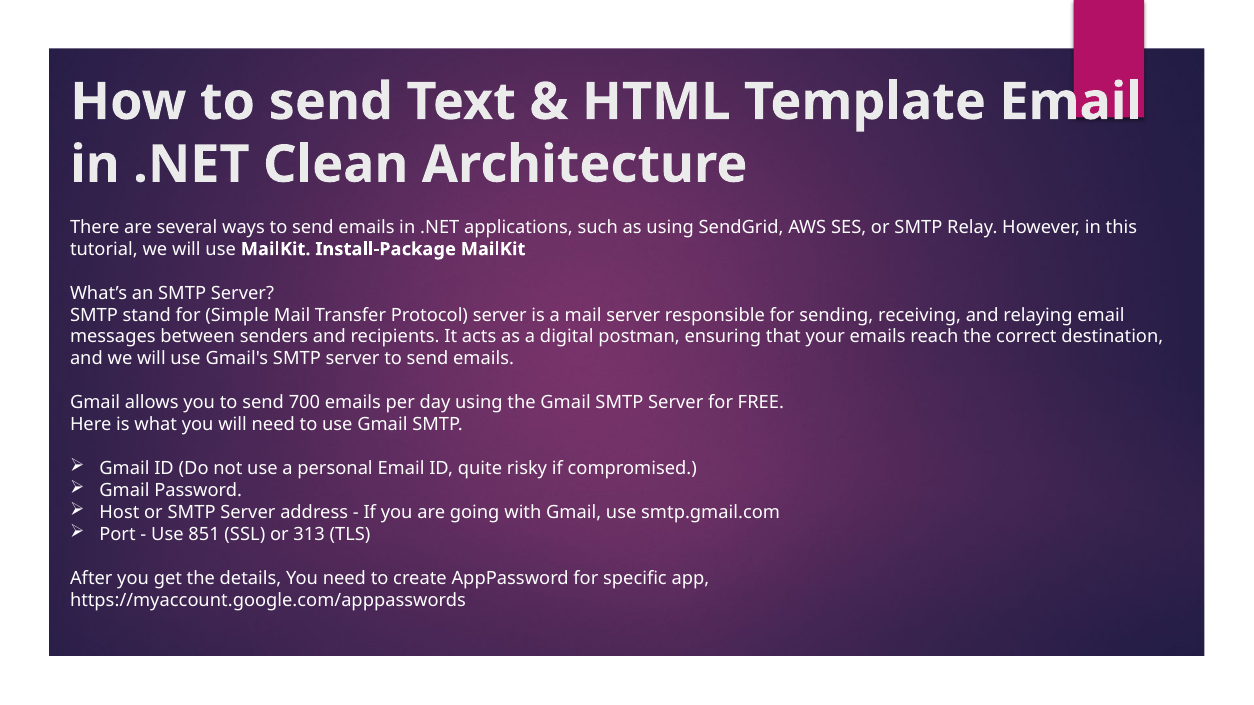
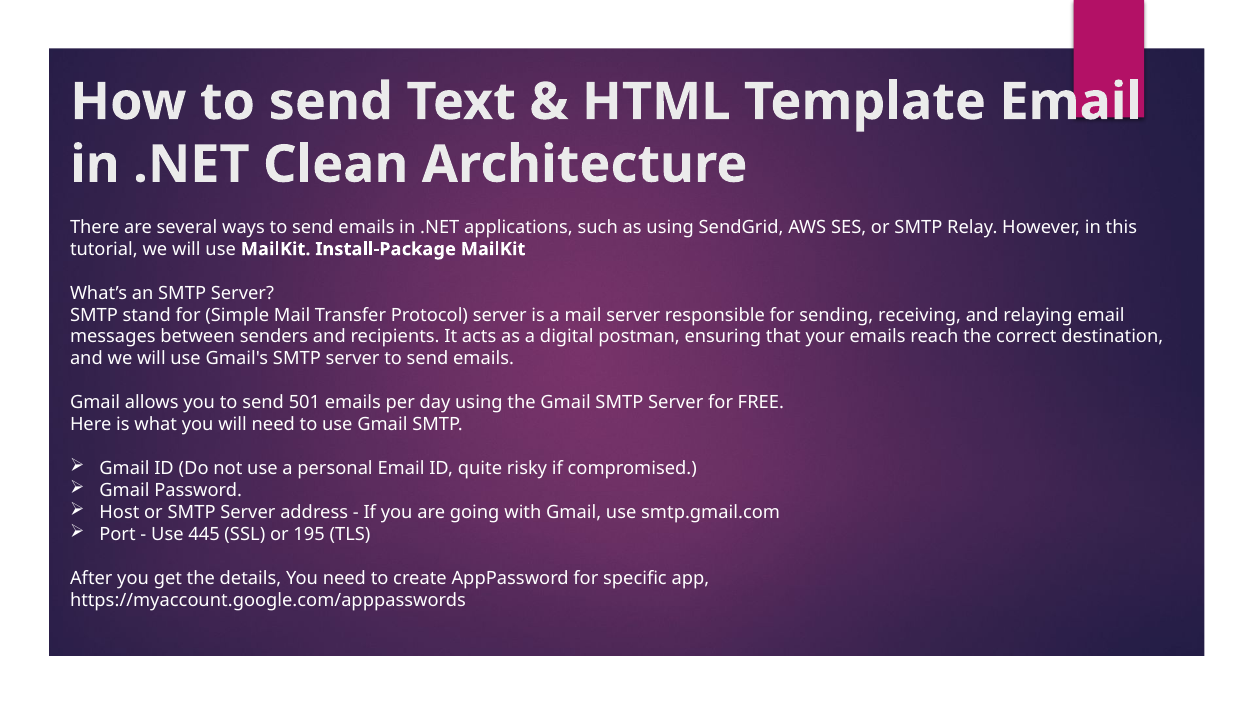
700: 700 -> 501 (304, 403)
851: 851 -> 445 (204, 535)
313: 313 -> 195 (309, 535)
